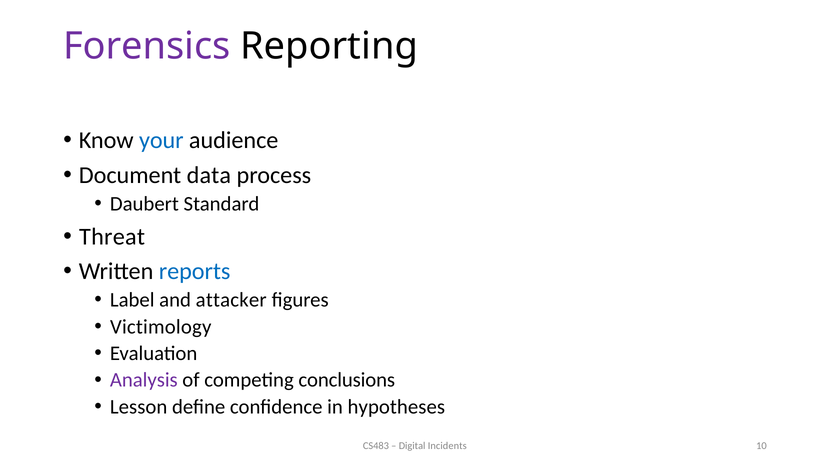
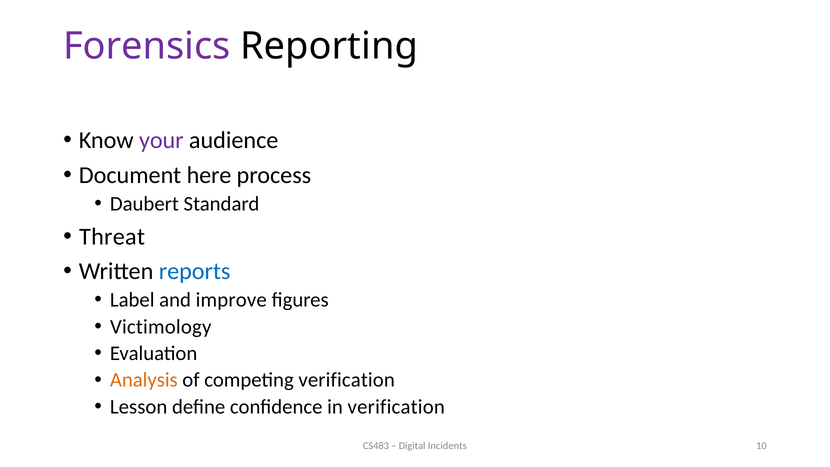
your colour: blue -> purple (161, 140)
data: data -> here (209, 175)
attacker: attacker -> improve (231, 300)
Analysis colour: purple -> orange (144, 380)
competing conclusions: conclusions -> verification (347, 380)
in hypotheses: hypotheses -> verification (396, 407)
